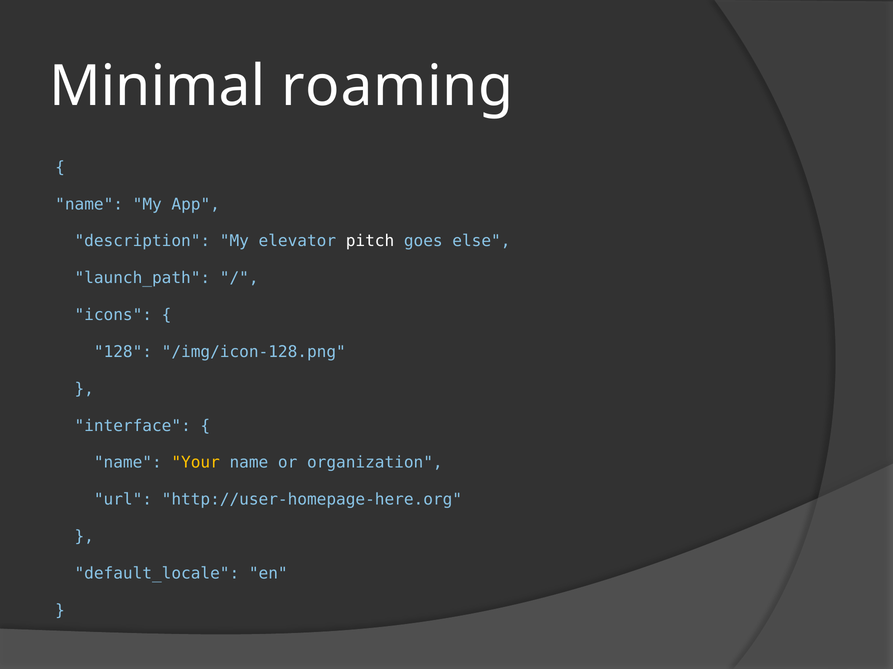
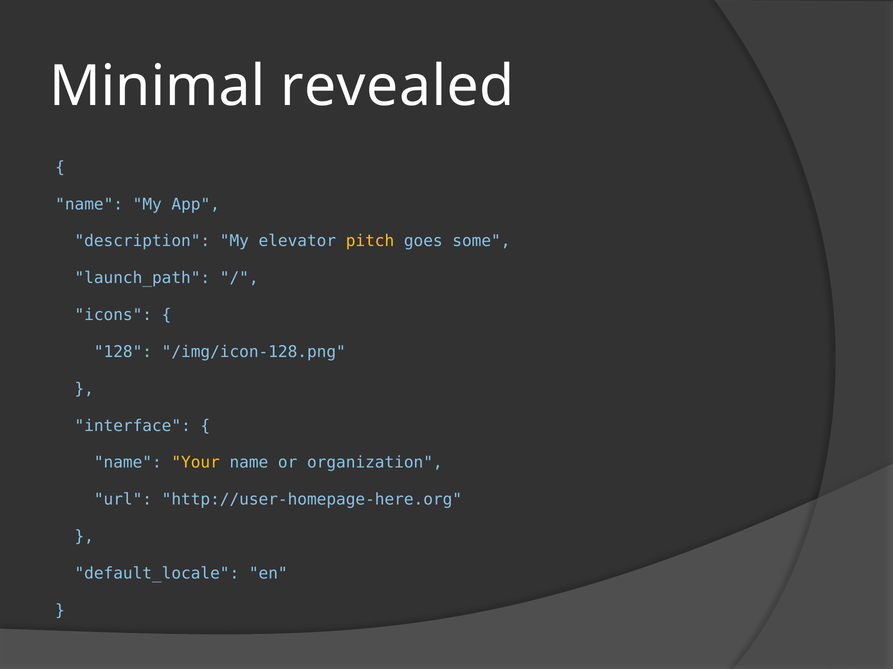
roaming: roaming -> revealed (397, 87)
pitch colour: white -> yellow (370, 241)
else: else -> some (481, 241)
